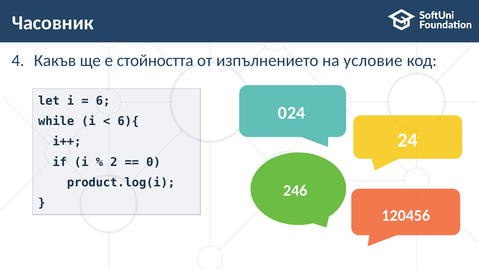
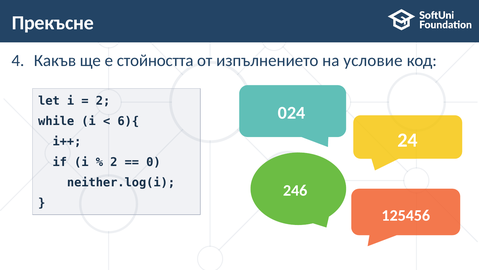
Часовник: Часовник -> Прекъсне (53, 23)
6: 6 -> 2 (103, 101)
product.log(i: product.log(i -> neither.log(i (121, 182)
120456: 120456 -> 125456 (406, 215)
